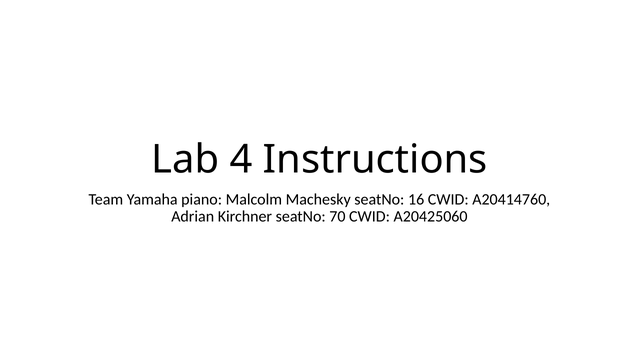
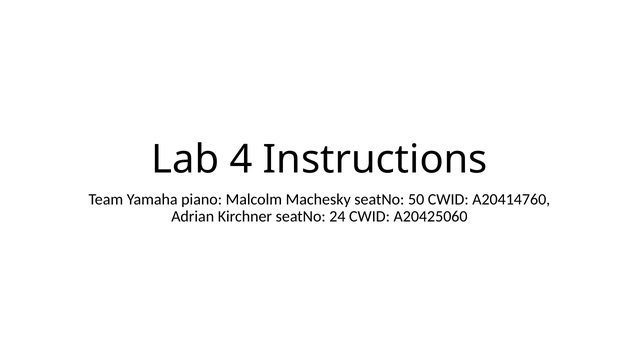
16: 16 -> 50 (416, 200)
70: 70 -> 24 (337, 217)
